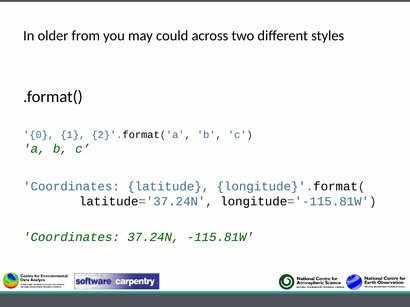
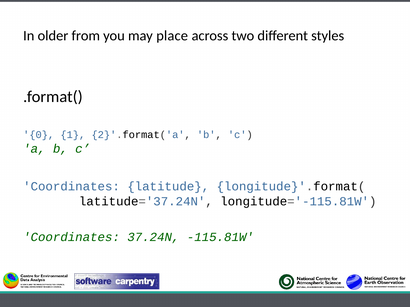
could: could -> place (172, 36)
